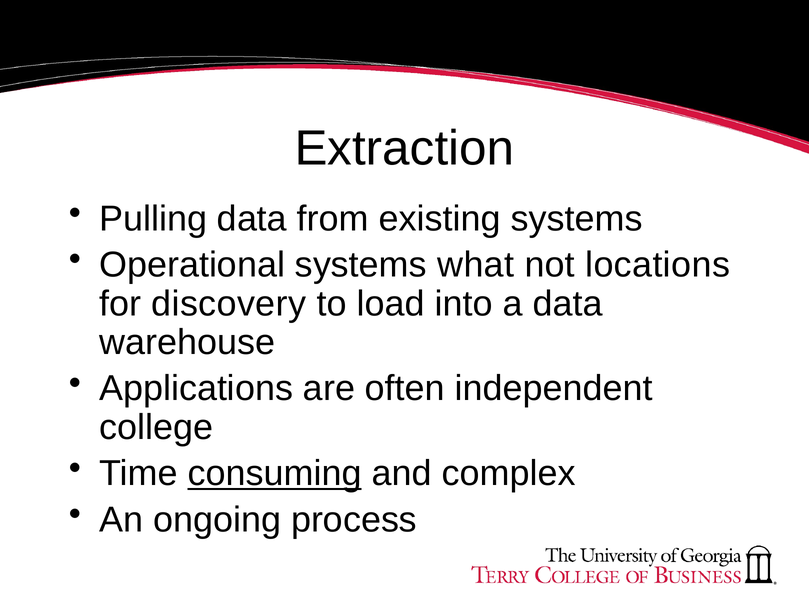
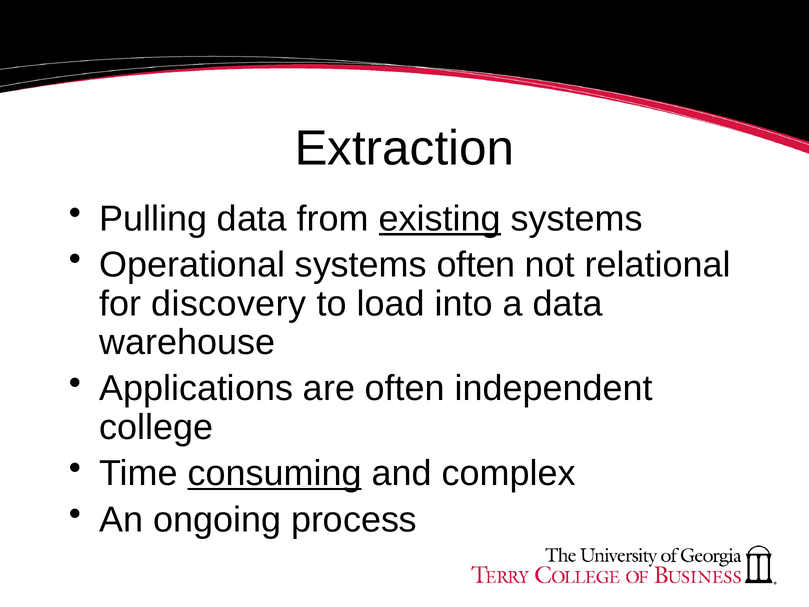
existing underline: none -> present (440, 219)
systems what: what -> often (476, 265)
locations: locations -> relational (658, 265)
